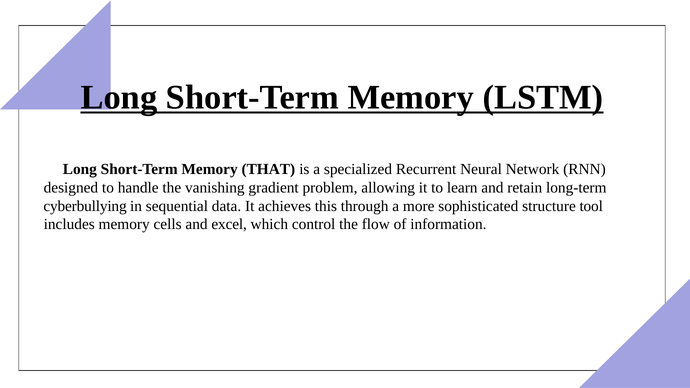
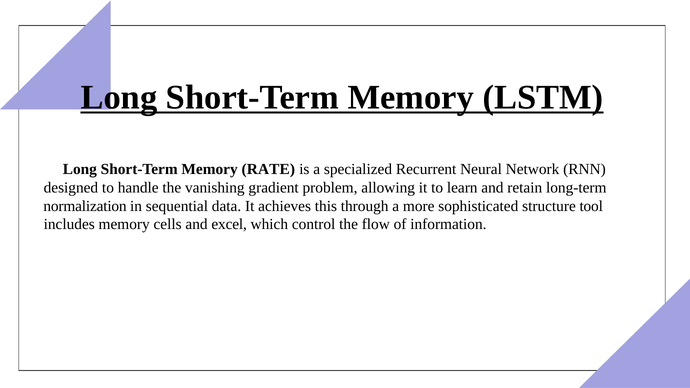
THAT: THAT -> RATE (268, 169)
cyberbullying: cyberbullying -> normalization (85, 206)
